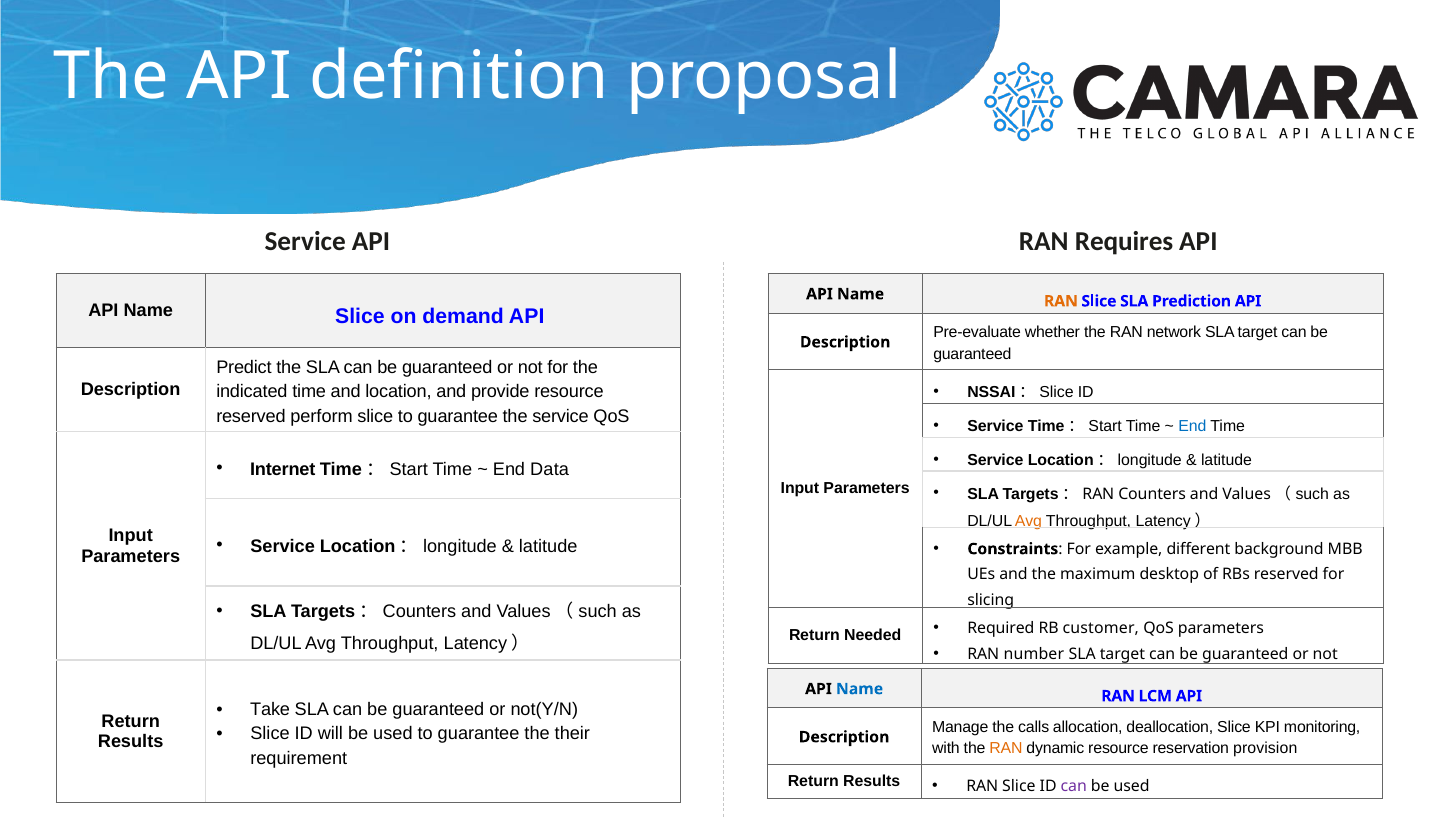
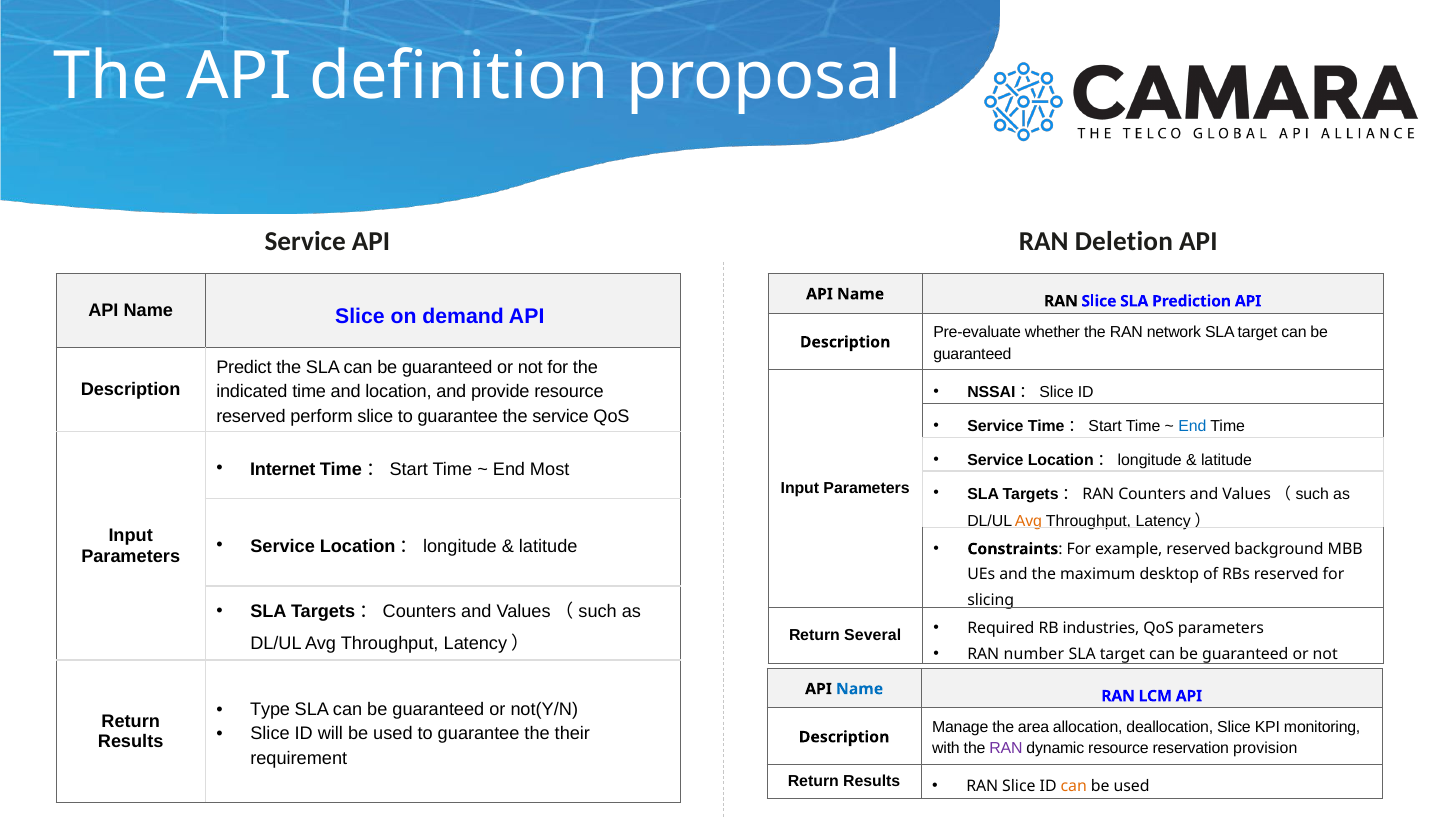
Requires: Requires -> Deletion (1124, 241)
RAN colour: orange -> black (1061, 301)
Data: Data -> Most (550, 469)
example different: different -> reserved (1199, 549)
Needed: Needed -> Several (873, 636)
customer: customer -> industries (1101, 628)
Take: Take -> Type (270, 709)
calls: calls -> area (1034, 727)
RAN colour: orange -> purple (1006, 749)
can colour: purple -> orange (1074, 786)
